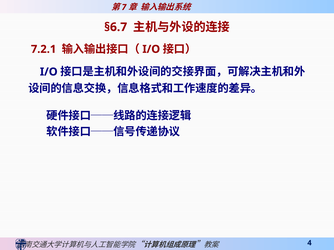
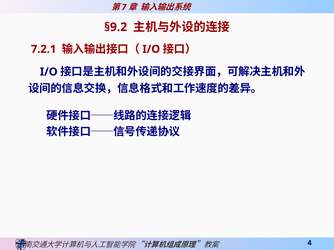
§6.7: §6.7 -> §9.2 (116, 27)
